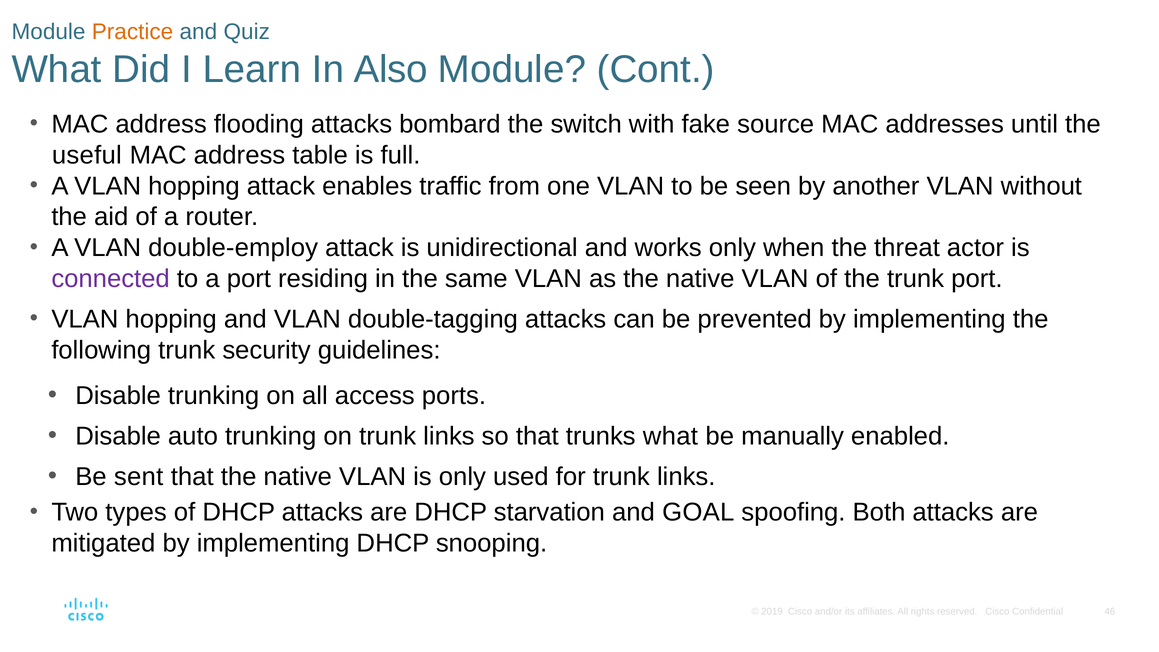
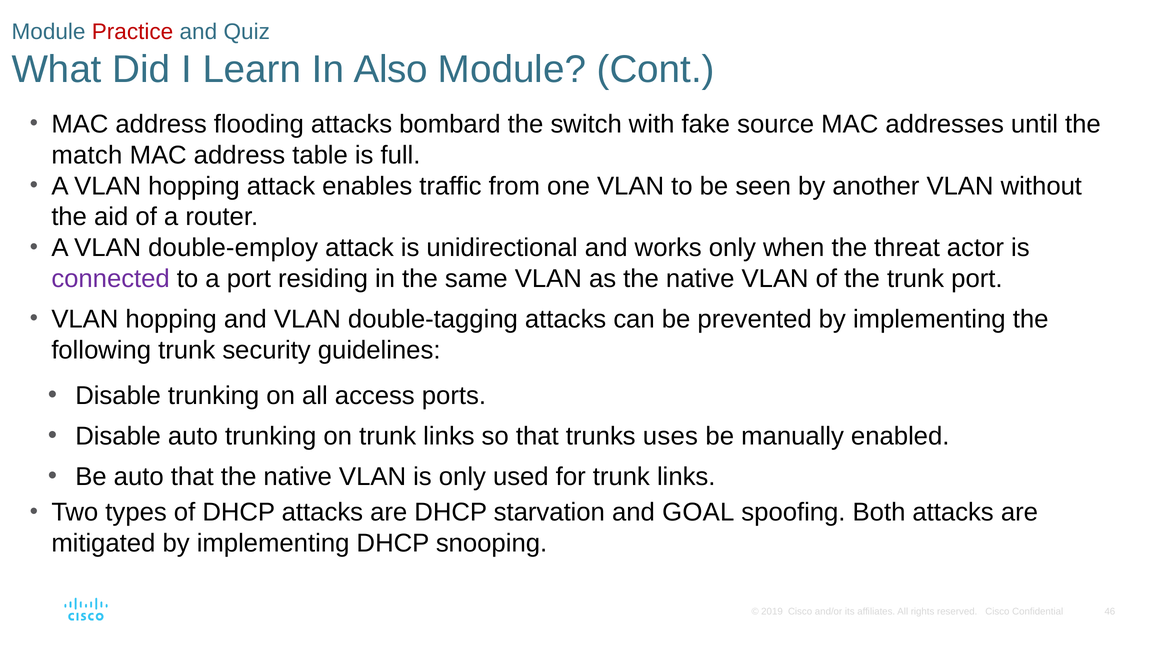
Practice colour: orange -> red (133, 32)
useful: useful -> match (87, 155)
trunks what: what -> uses (670, 436)
Be sent: sent -> auto (139, 477)
